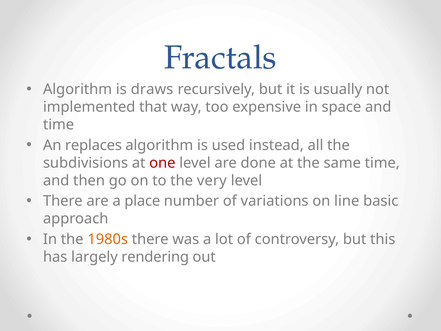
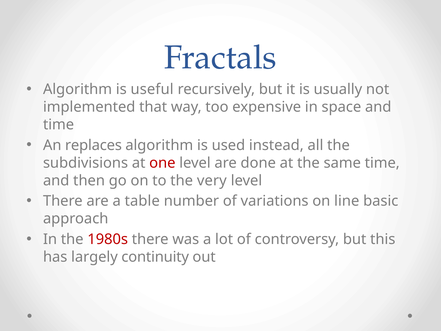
draws: draws -> useful (152, 89)
place: place -> table (142, 201)
1980s colour: orange -> red (108, 239)
rendering: rendering -> continuity (155, 257)
